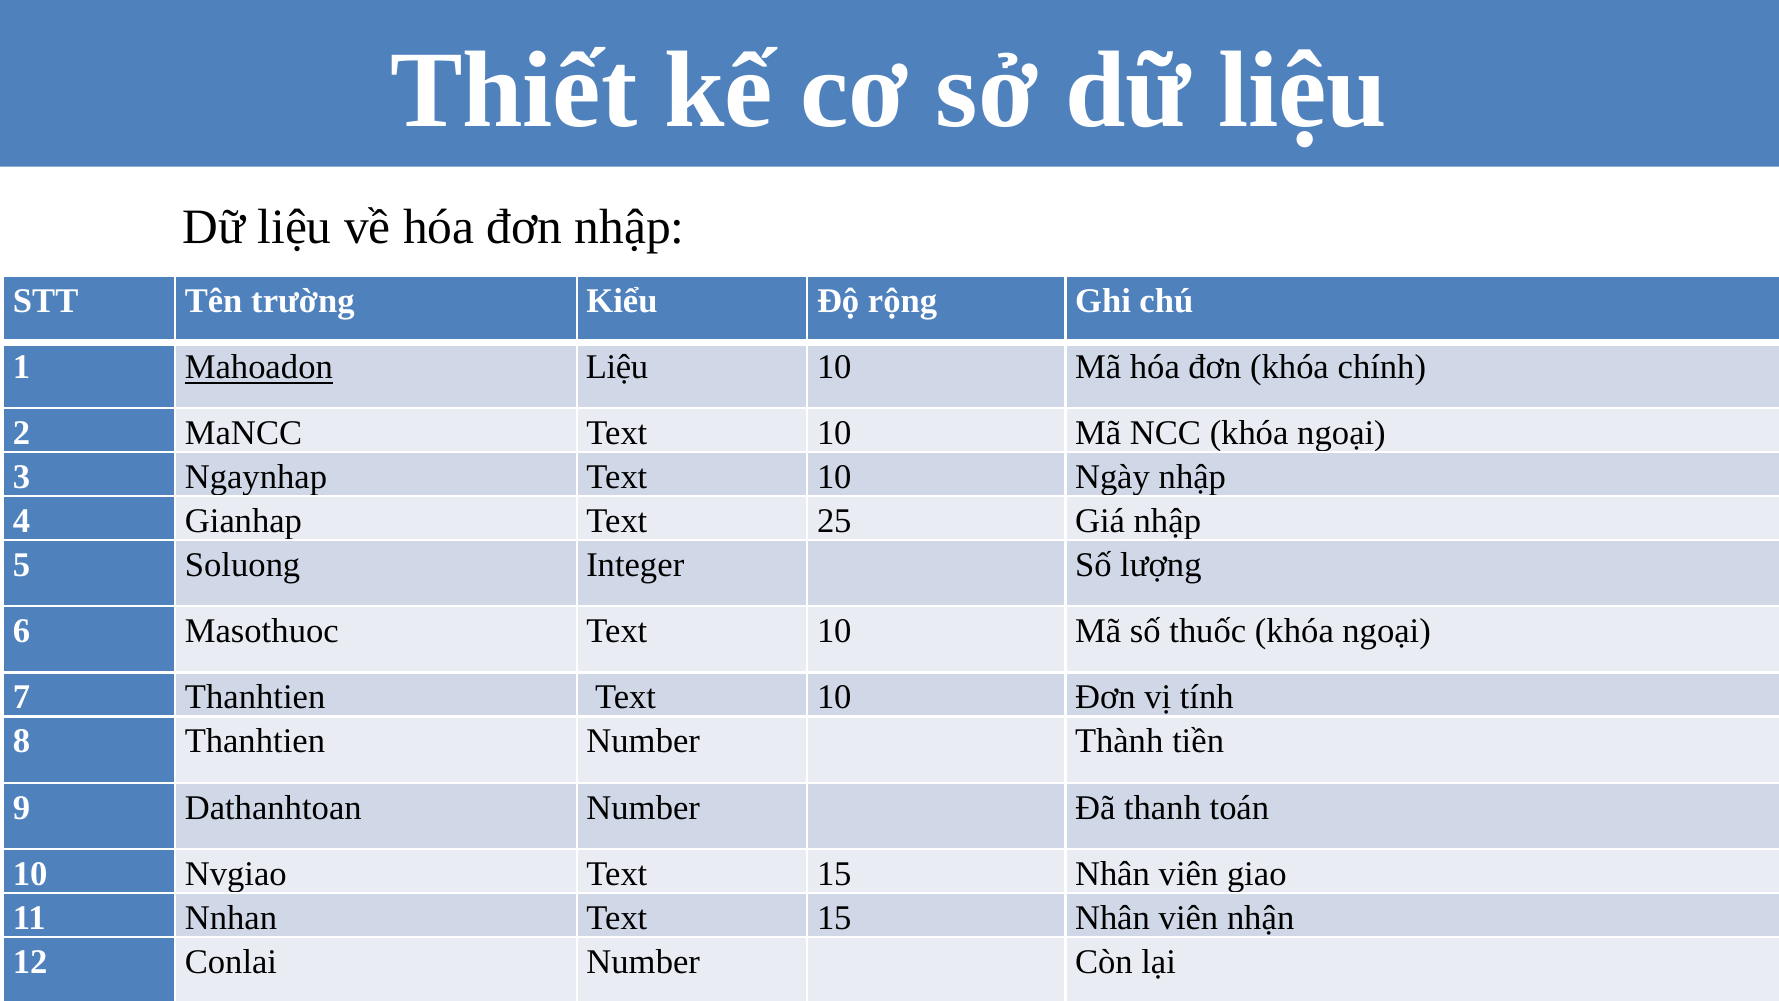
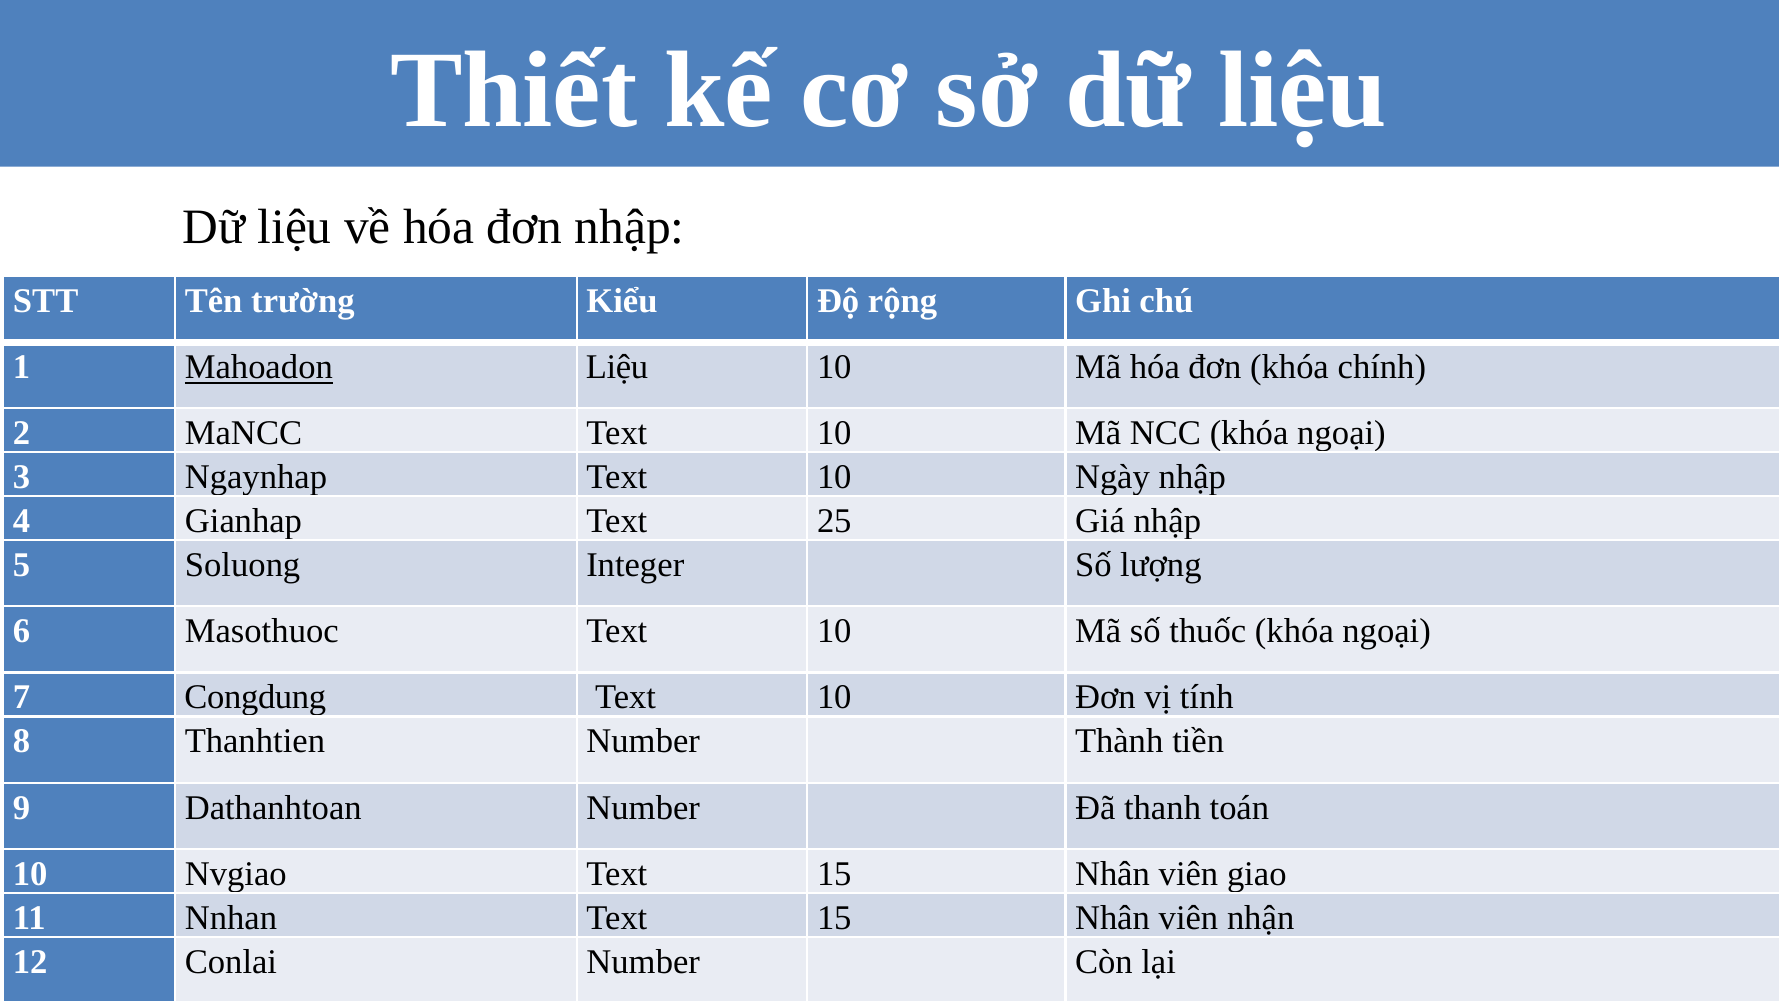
7 Thanhtien: Thanhtien -> Congdung (255, 697)
